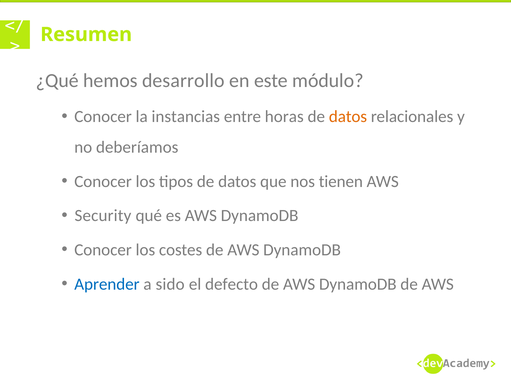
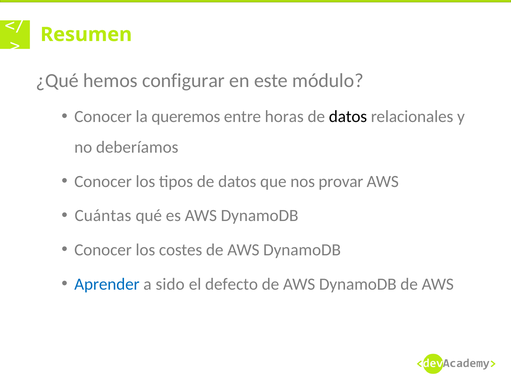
desarrollo: desarrollo -> configurar (183, 81)
instancias: instancias -> queremos (186, 117)
datos colour: orange -> black (348, 117)
tienen: tienen -> provar (341, 182)
Security: Security -> Cuántas (103, 216)
